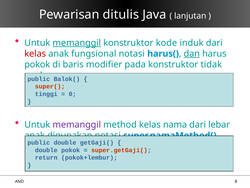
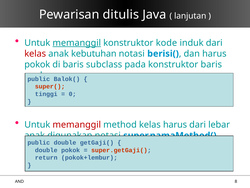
fungsional: fungsional -> kebutuhan (94, 54)
harus(: harus( -> berisi( (163, 54)
dan underline: present -> none (192, 54)
modifier: modifier -> subclass (104, 64)
konstruktor tidak: tidak -> baris (211, 64)
memanggil colour: purple -> red (77, 124)
kelas nama: nama -> harus (175, 124)
